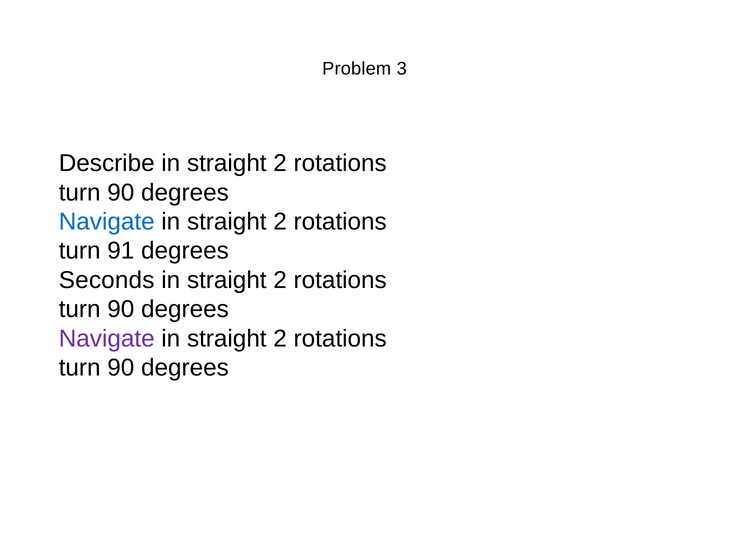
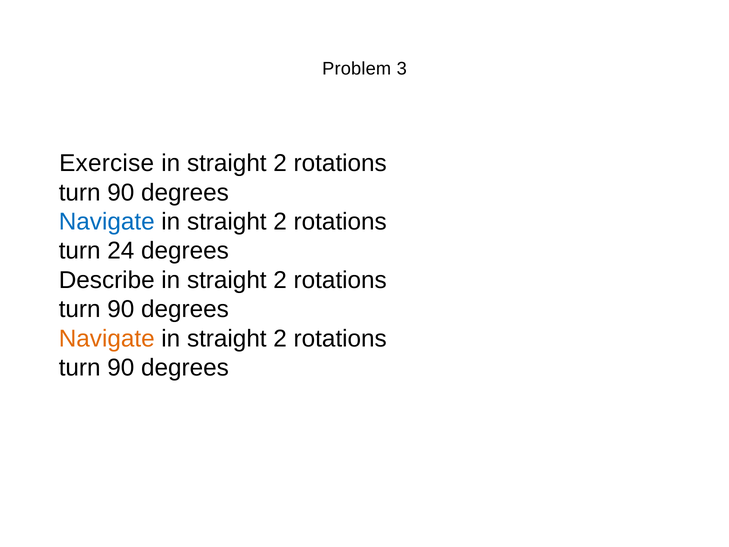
Describe: Describe -> Exercise (107, 163)
91: 91 -> 24 (121, 251)
Seconds: Seconds -> Describe (107, 280)
Navigate colour: purple -> orange (107, 338)
